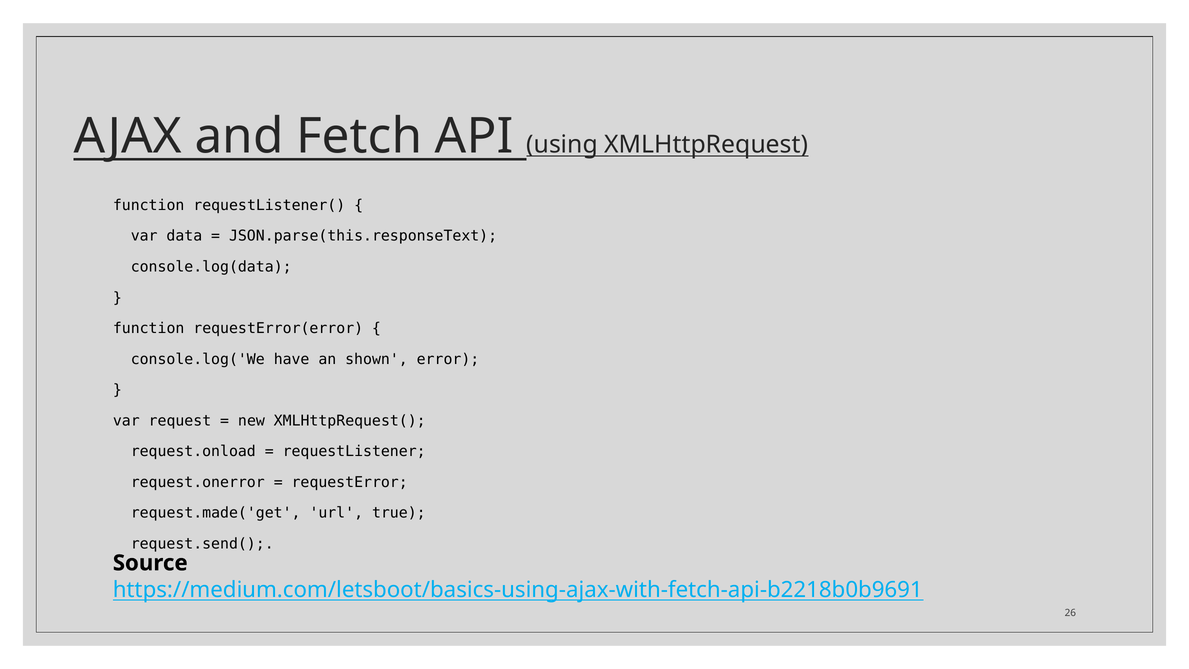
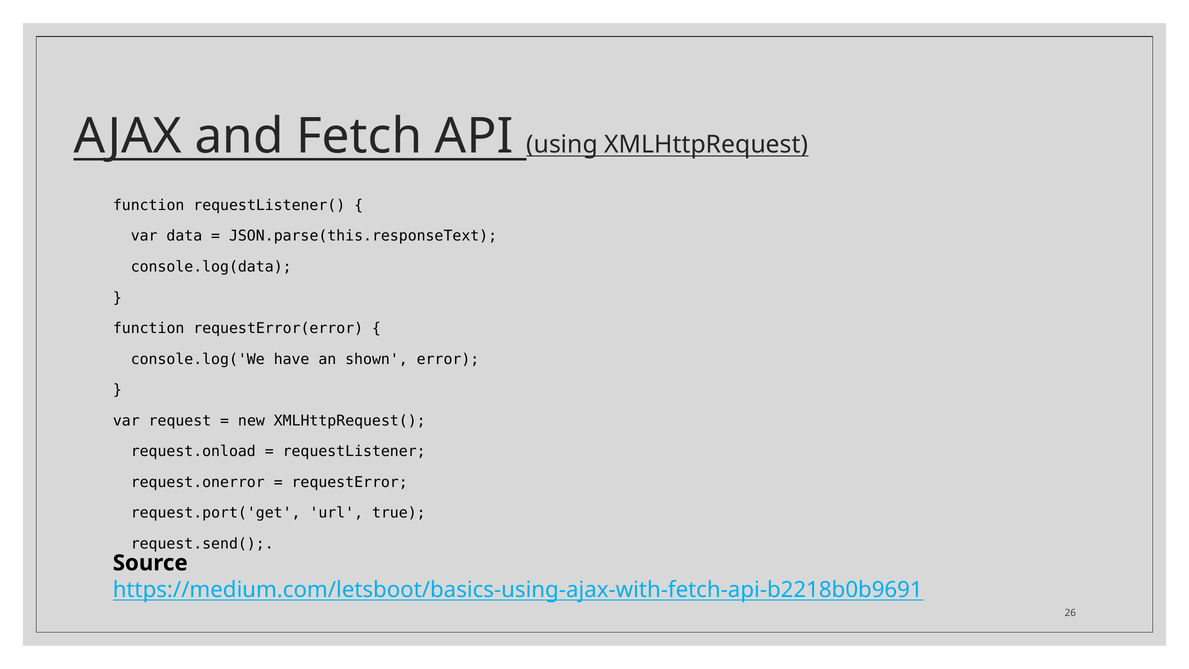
request.made('get: request.made('get -> request.port('get (216, 513)
